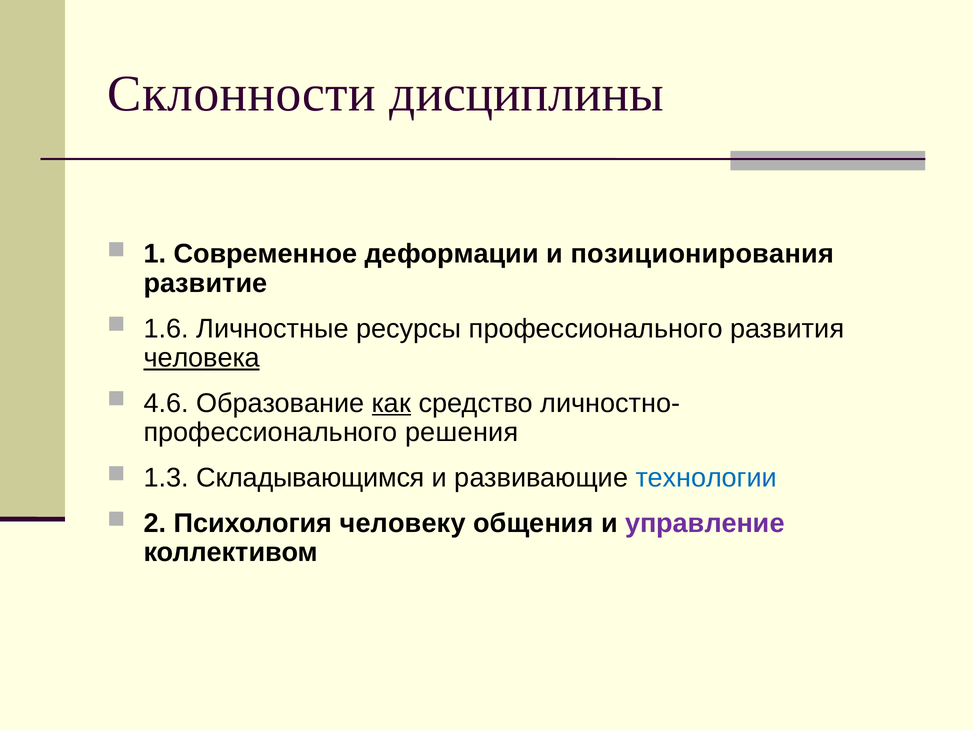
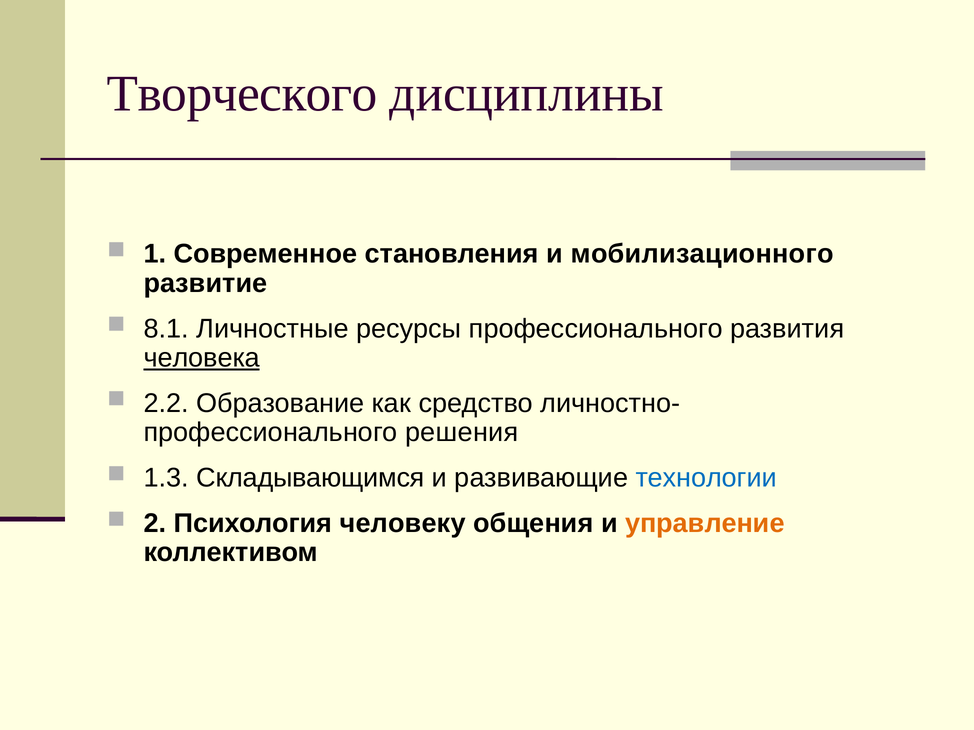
Склонности: Склонности -> Творческого (242, 94)
деформации: деформации -> становления (452, 254)
позиционирования: позиционирования -> мобилизационного (702, 254)
1.6: 1.6 -> 8.1 (166, 329)
4.6: 4.6 -> 2.2 (166, 404)
как underline: present -> none (391, 404)
управление colour: purple -> orange (705, 524)
